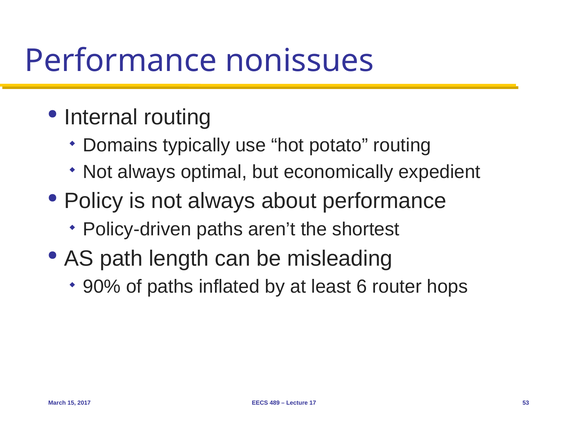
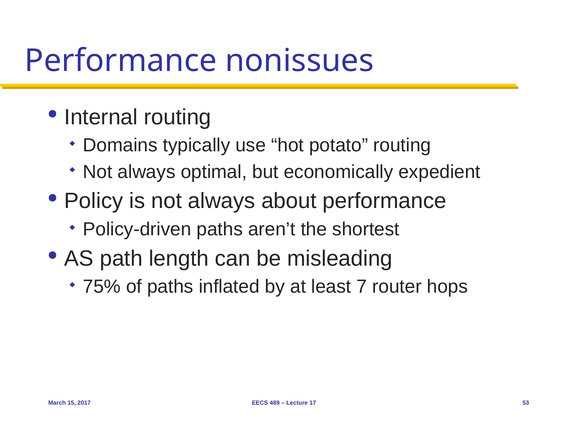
90%: 90% -> 75% (102, 287)
6: 6 -> 7 (362, 287)
